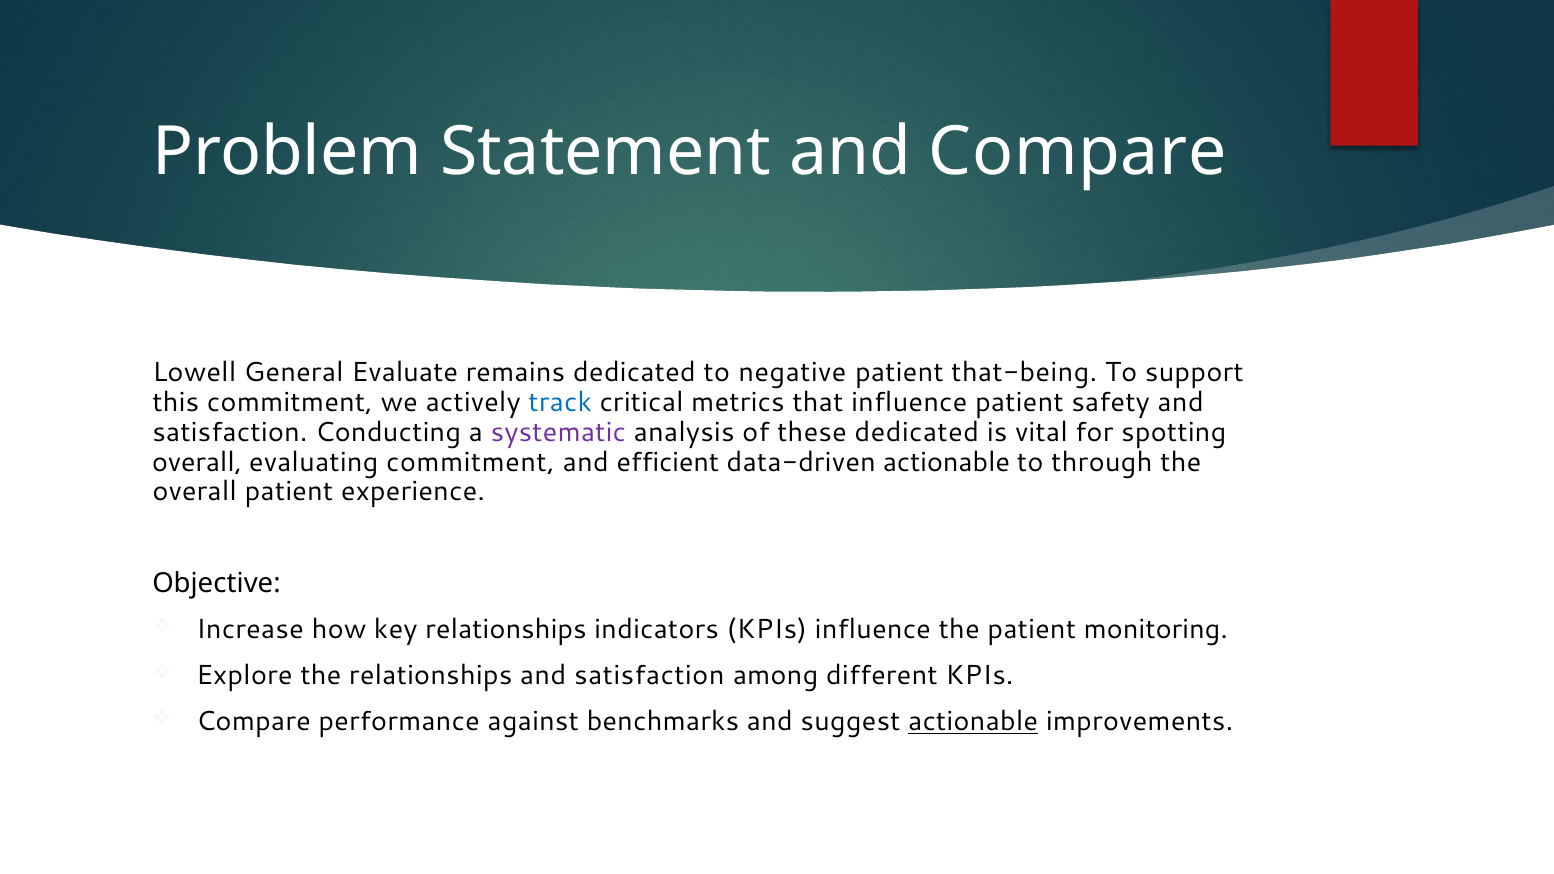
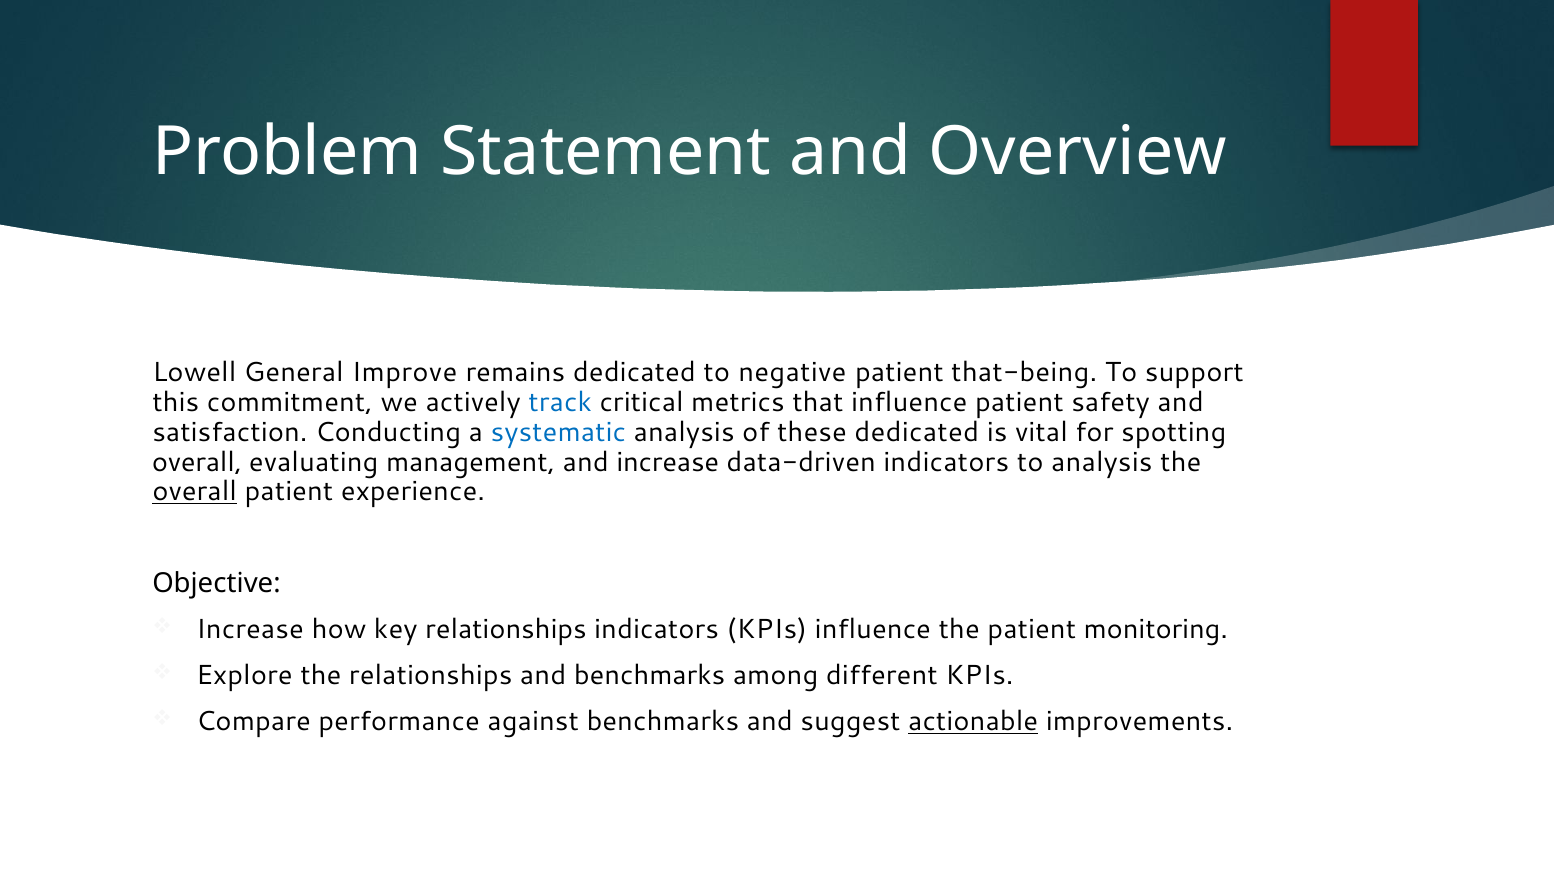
and Compare: Compare -> Overview (1078, 152)
Evaluate: Evaluate -> Improve (404, 373)
systematic colour: purple -> blue (558, 432)
evaluating commitment: commitment -> management (471, 462)
and efficient: efficient -> increase (668, 462)
data-driven actionable: actionable -> indicators (946, 462)
to through: through -> analysis (1102, 462)
overall underline: none -> present (195, 492)
relationships and satisfaction: satisfaction -> benchmarks (650, 676)
